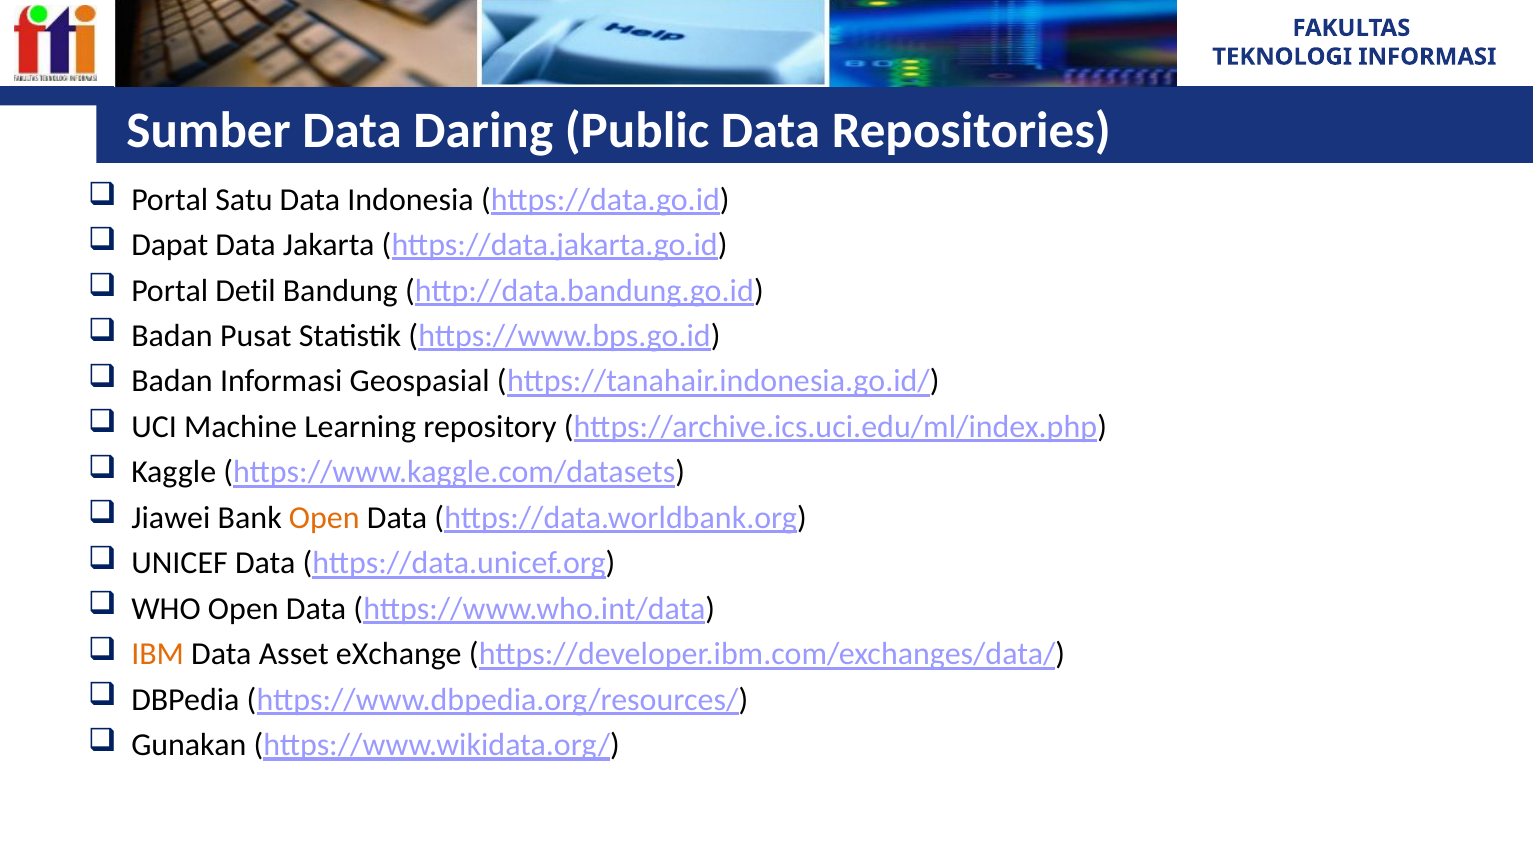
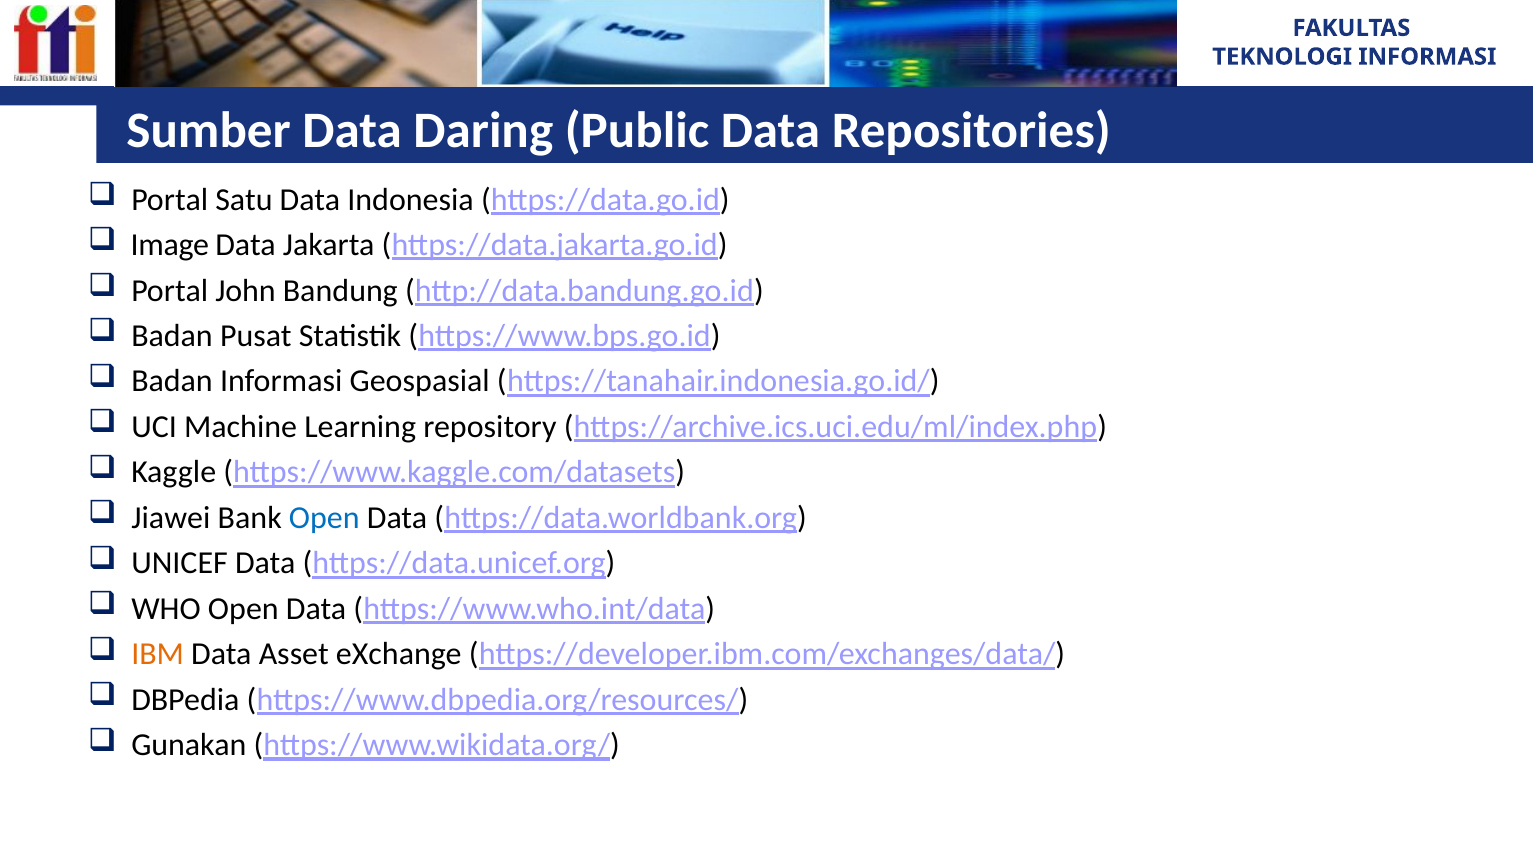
Dapat: Dapat -> Image (170, 245)
Detil: Detil -> John (246, 291)
Open colour: orange -> blue (324, 518)
